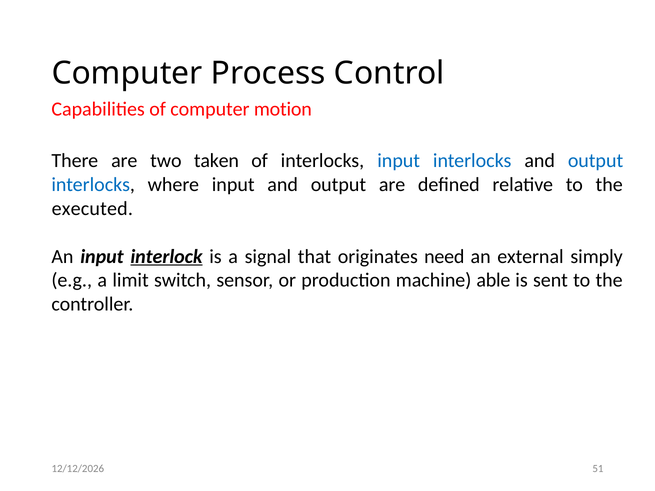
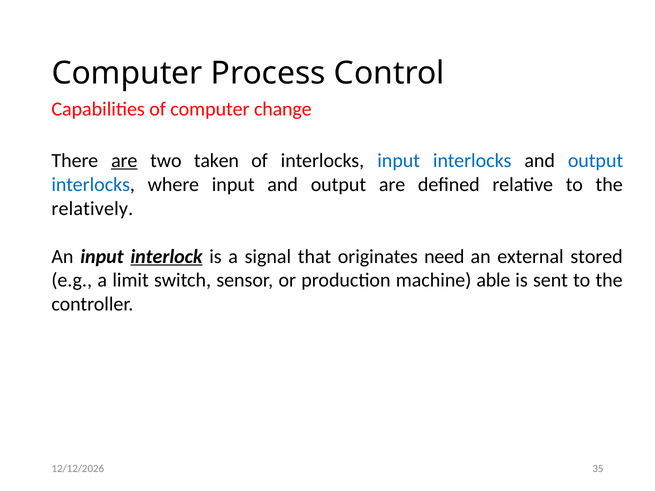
motion: motion -> change (283, 109)
are underline: none -> present (124, 160)
executed: executed -> relatively (92, 209)
simply: simply -> stored (597, 257)
51: 51 -> 35 (598, 469)
